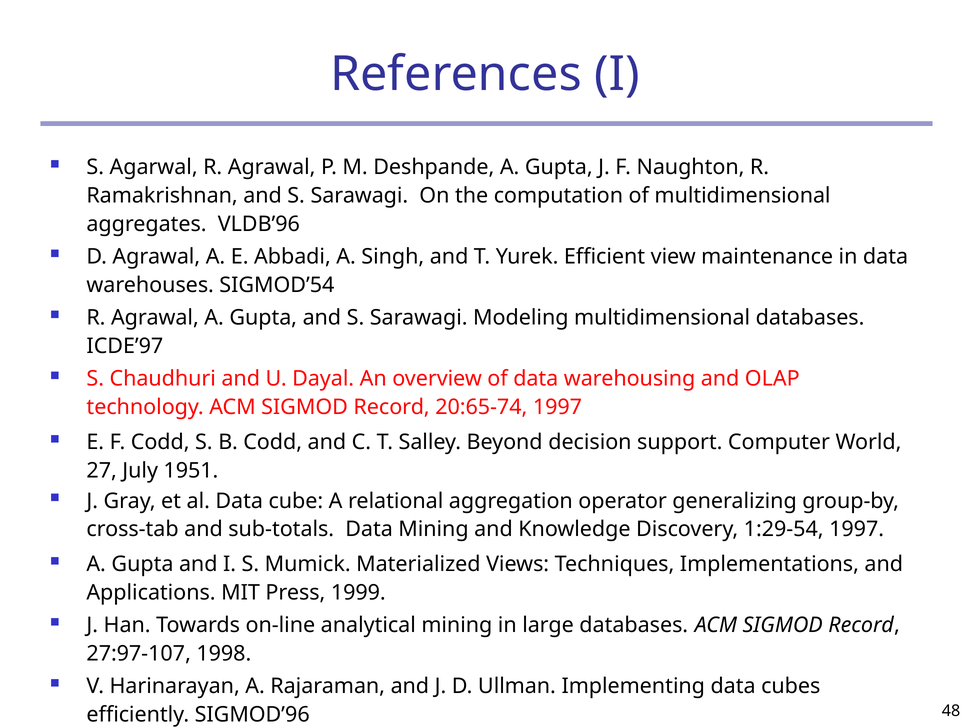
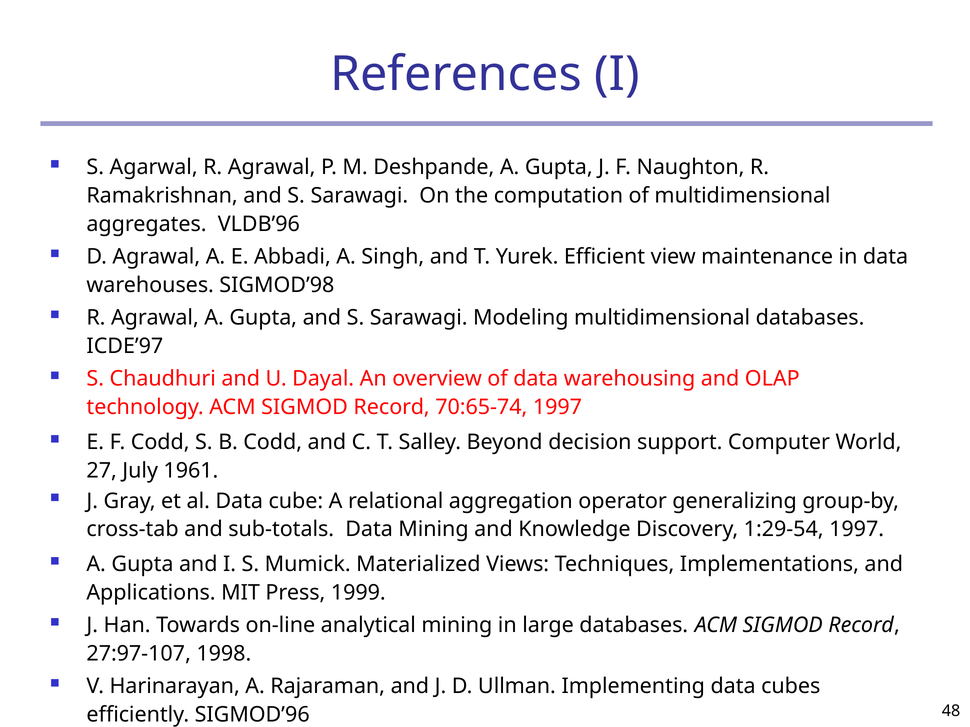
SIGMOD’54: SIGMOD’54 -> SIGMOD’98 (277, 285)
20:65-74: 20:65-74 -> 70:65-74 (481, 407)
1951: 1951 -> 1961 (191, 471)
